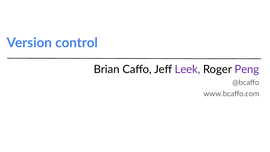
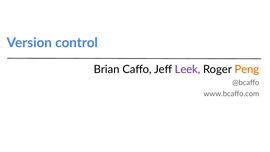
Peng colour: purple -> orange (247, 69)
